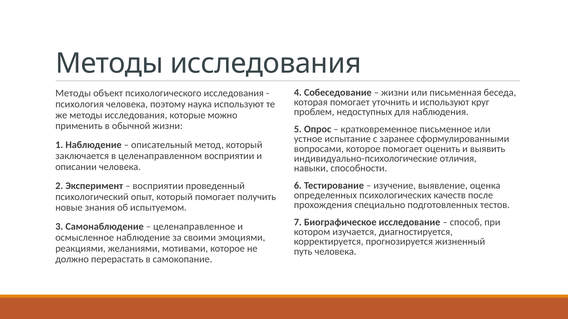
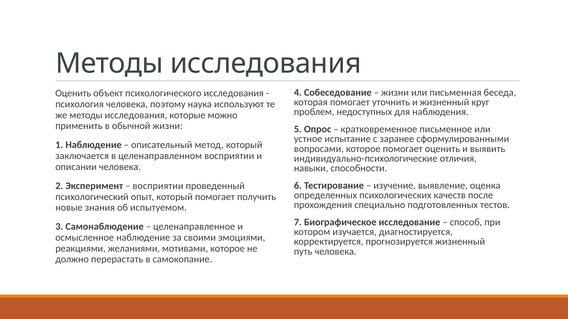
Методы: Методы -> Оценить (73, 93)
и используют: используют -> жизненный (445, 102)
